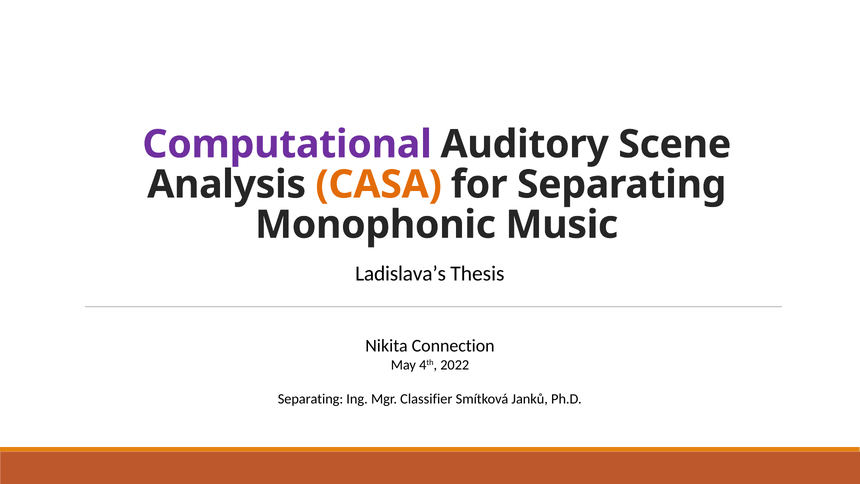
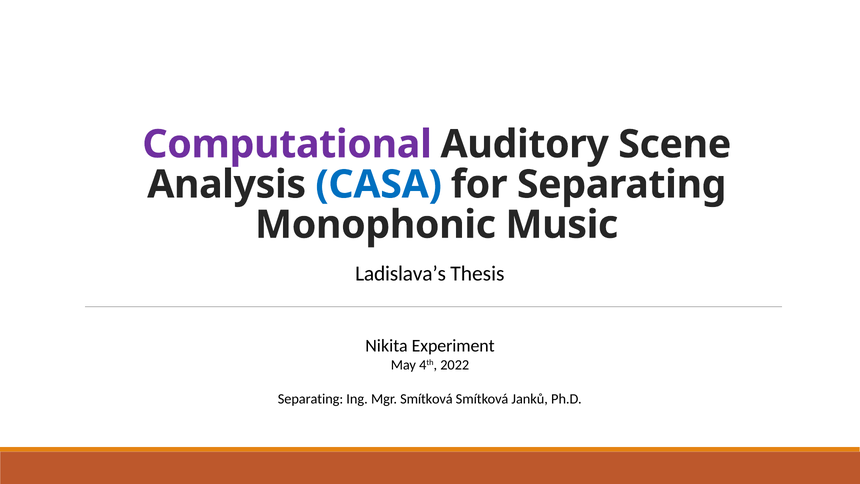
CASA colour: orange -> blue (379, 184)
Connection: Connection -> Experiment (453, 346)
Mgr Classifier: Classifier -> Smítková (426, 399)
